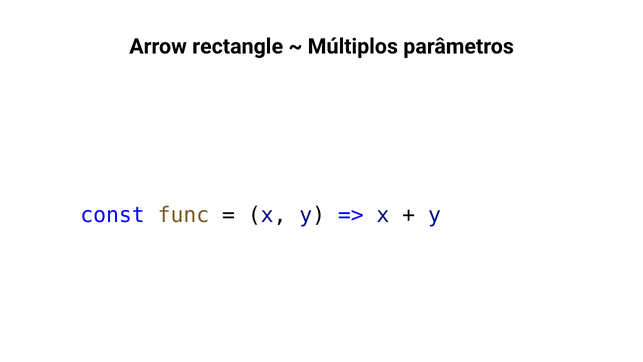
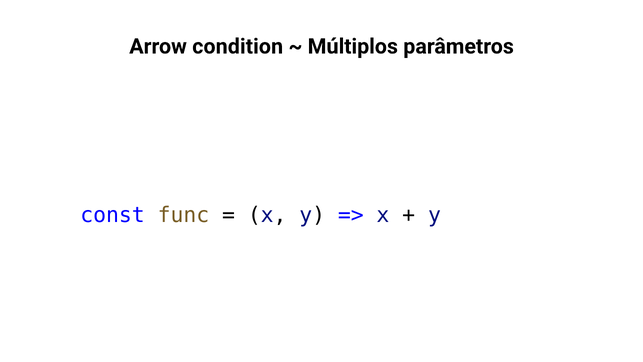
rectangle: rectangle -> condition (238, 46)
